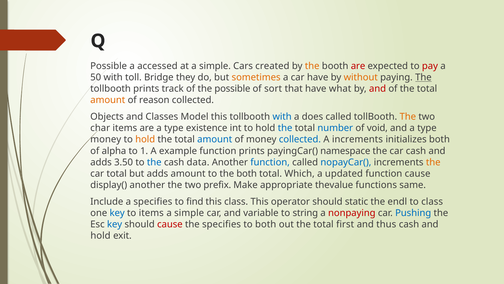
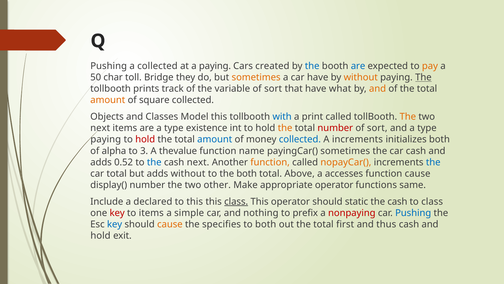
Possible: Possible -> Pushing (109, 66)
a accessed: accessed -> collected (157, 66)
at a simple: simple -> paying (215, 66)
the colour: orange -> blue (312, 66)
are colour: red -> blue (358, 66)
pay colour: red -> orange (430, 66)
50 with: with -> char (113, 77)
the possible: possible -> variable (232, 89)
and colour: red -> orange (378, 89)
reason: reason -> square (154, 100)
does: does -> print (312, 117)
char: char -> next (100, 128)
the colour: blue -> orange (285, 128)
number colour: blue -> red (335, 128)
void: void -> sort (377, 128)
money: money -> paying (106, 139)
hold colour: orange -> red (145, 139)
1: 1 -> 3 (144, 151)
example: example -> thevalue (178, 151)
function prints: prints -> name (252, 151)
payingCar( namespace: namespace -> sometimes (345, 151)
3.50: 3.50 -> 0.52 (124, 162)
cash data: data -> next (198, 162)
function colour: blue -> orange (270, 162)
nopayCar( colour: blue -> orange (346, 162)
the colour: orange -> blue (433, 162)
adds amount: amount -> without (188, 173)
Which: Which -> Above (300, 173)
updated: updated -> accesses (344, 173)
display( another: another -> number (147, 185)
prefix: prefix -> other (217, 185)
appropriate thevalue: thevalue -> operator (334, 185)
a specifies: specifies -> declared (153, 201)
to find: find -> this (195, 201)
class underline: none -> present (236, 201)
endl: endl -> cash (397, 201)
key colour: blue -> red (117, 213)
variable: variable -> nothing (261, 213)
string: string -> prefix (305, 213)
cause colour: red -> orange (170, 224)
